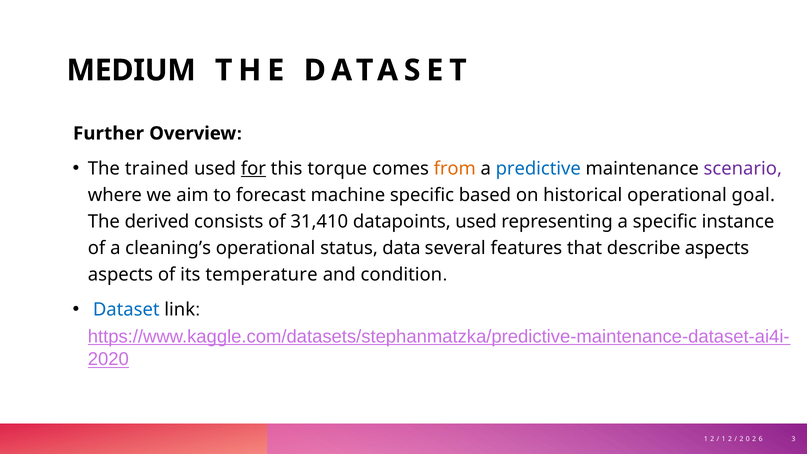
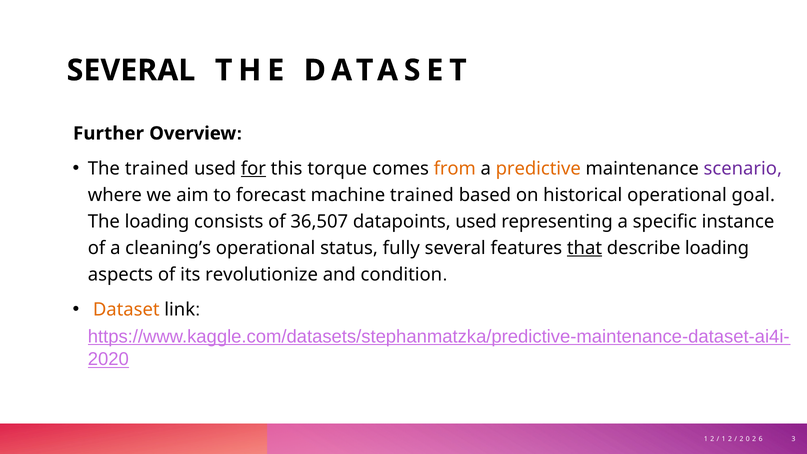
MEDIUM: MEDIUM -> SEVERAL (131, 70)
predictive colour: blue -> orange (538, 168)
machine specific: specific -> trained (422, 195)
The derived: derived -> loading (157, 222)
31,410: 31,410 -> 36,507 (319, 222)
data: data -> fully (401, 248)
that underline: none -> present (585, 248)
describe aspects: aspects -> loading (717, 248)
temperature: temperature -> revolutionize (262, 275)
Dataset colour: blue -> orange (126, 310)
